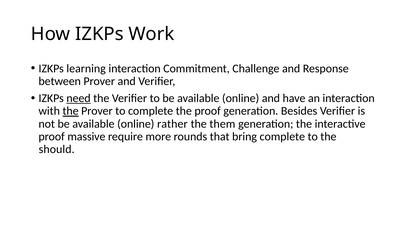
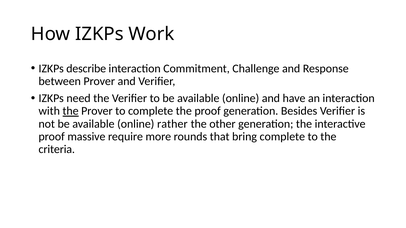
learning: learning -> describe (86, 69)
need underline: present -> none (79, 98)
them: them -> other (222, 124)
should: should -> criteria (57, 150)
